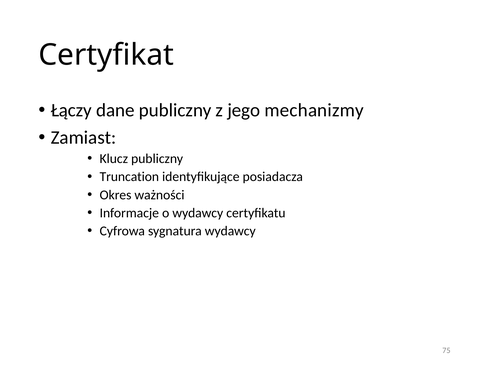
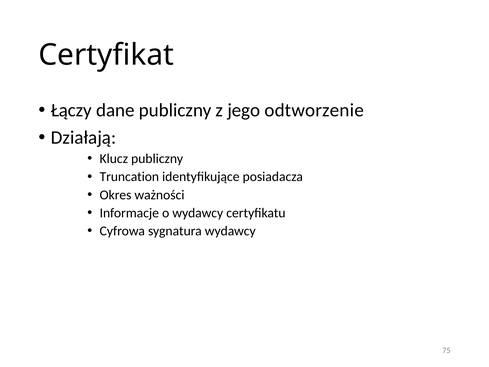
mechanizmy: mechanizmy -> odtworzenie (314, 110)
Zamiast: Zamiast -> Działają (83, 138)
